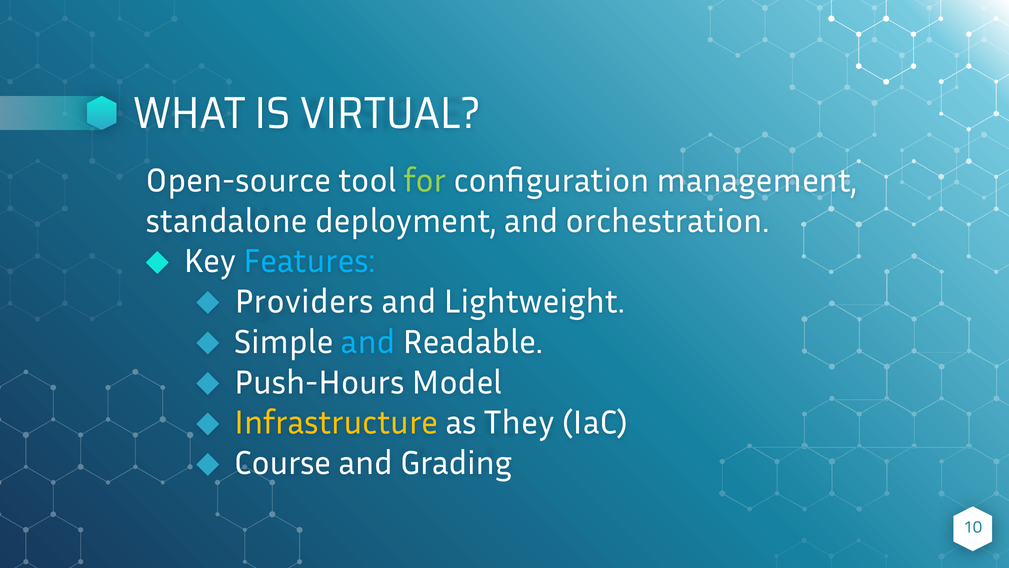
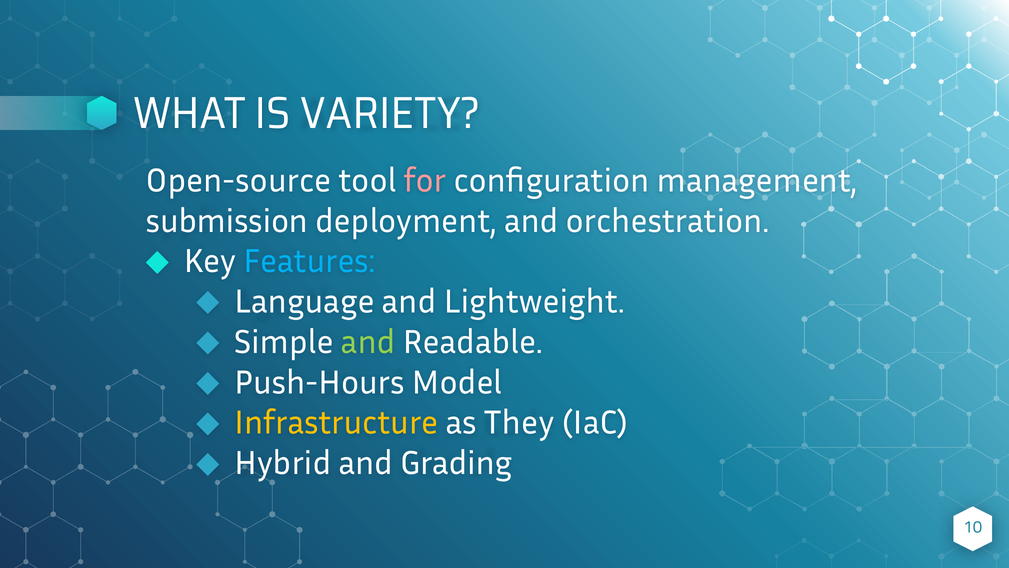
VIRTUAL: VIRTUAL -> VARIETY (390, 113)
for colour: light green -> pink (425, 180)
standalone: standalone -> submission (227, 221)
Providers: Providers -> Language (304, 301)
and colour: light blue -> light green (368, 342)
Course: Course -> Hybrid (283, 463)
